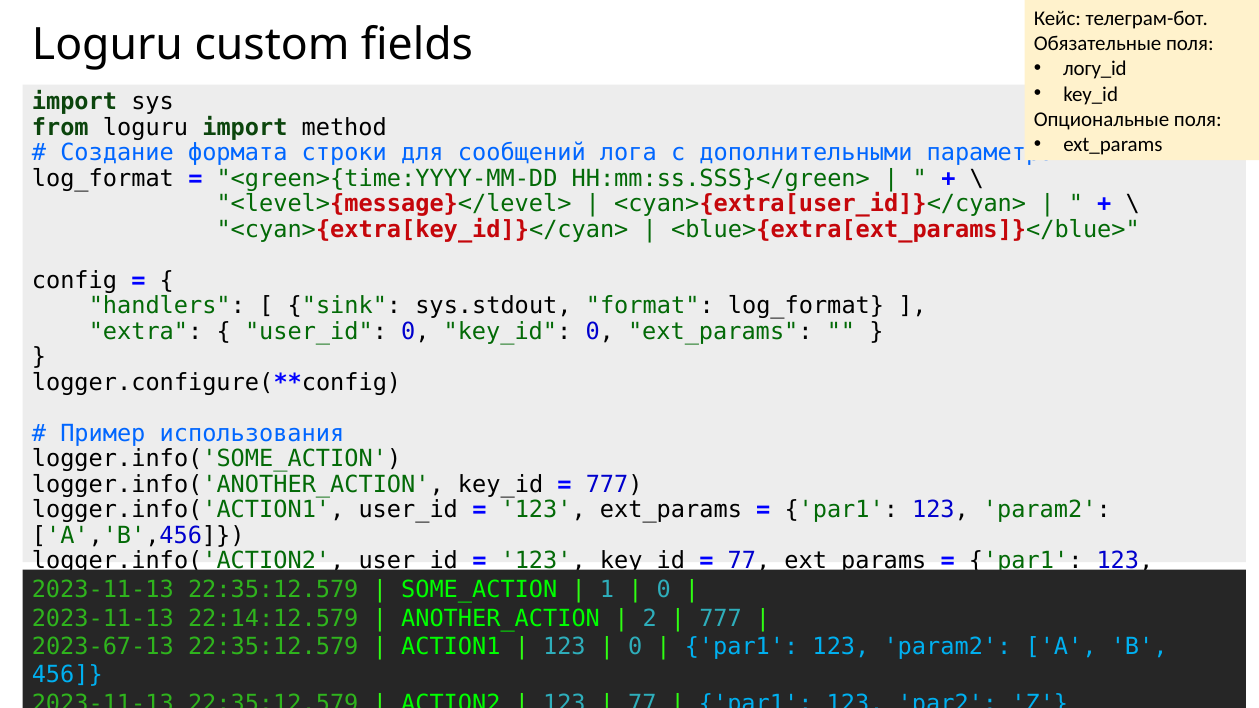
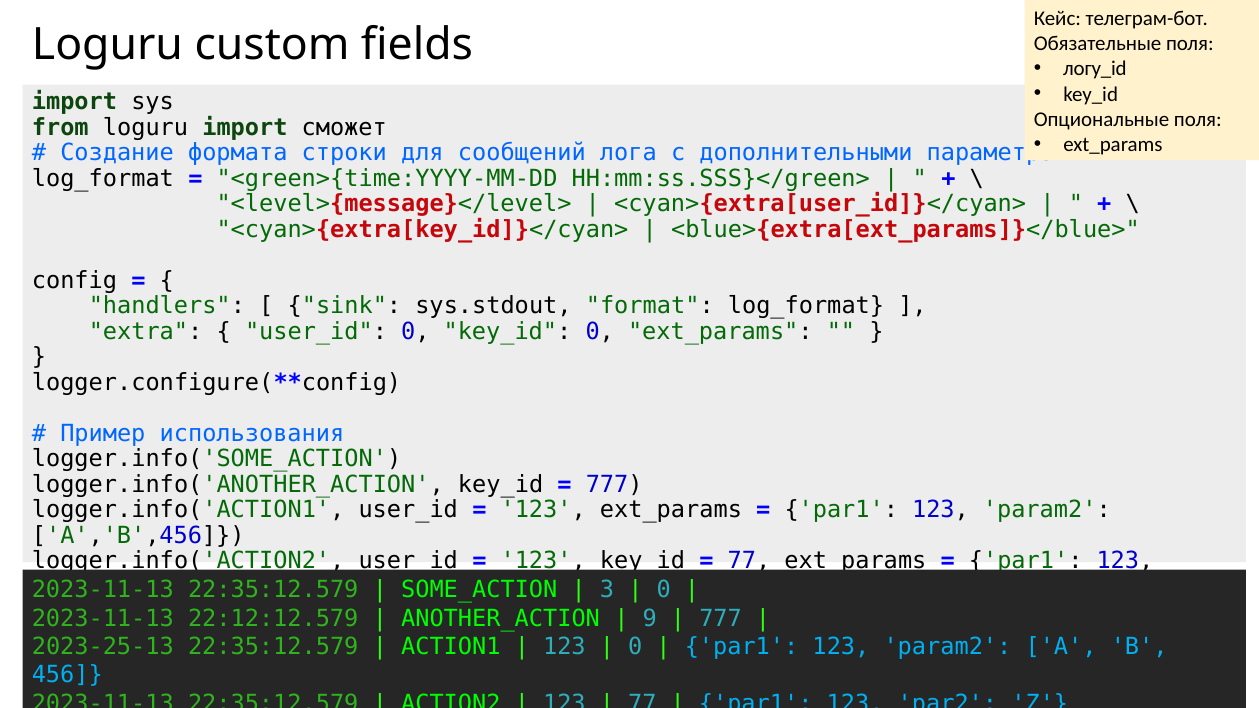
method: method -> сможет (344, 127)
1: 1 -> 3 (607, 590)
22:14:12.579: 22:14:12.579 -> 22:12:12.579 (273, 619)
2: 2 -> 9 (650, 619)
2023-67-13: 2023-67-13 -> 2023-25-13 (103, 647)
